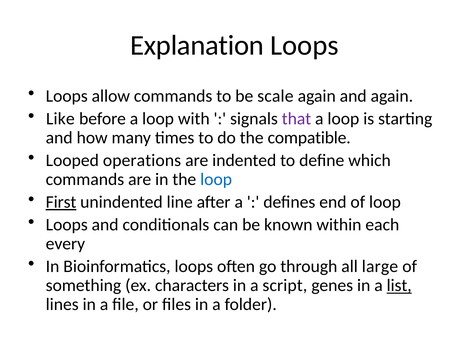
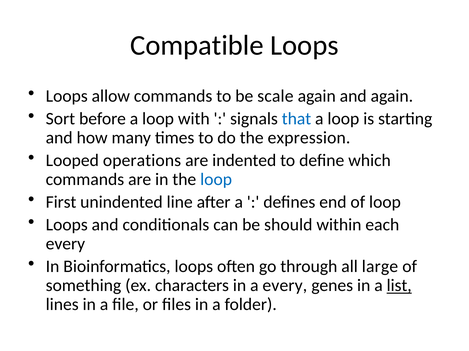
Explanation: Explanation -> Compatible (197, 45)
Like: Like -> Sort (60, 119)
that colour: purple -> blue (296, 119)
compatible: compatible -> expression (309, 138)
First underline: present -> none (61, 203)
known: known -> should (288, 225)
a script: script -> every (285, 286)
